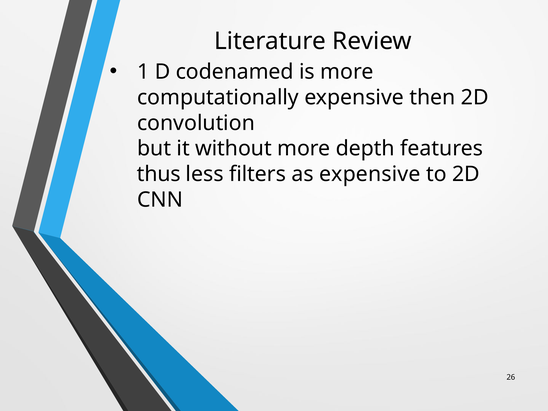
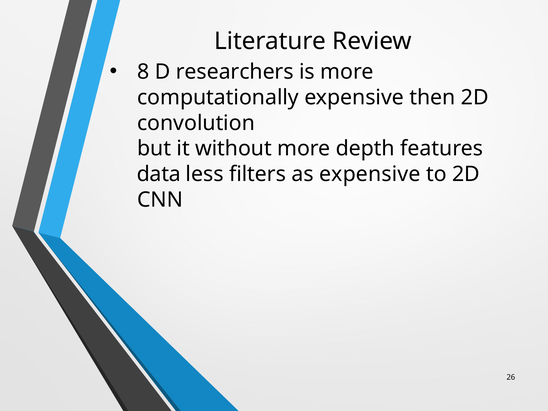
1: 1 -> 8 (143, 72)
codenamed: codenamed -> researchers (235, 72)
thus: thus -> data (159, 174)
